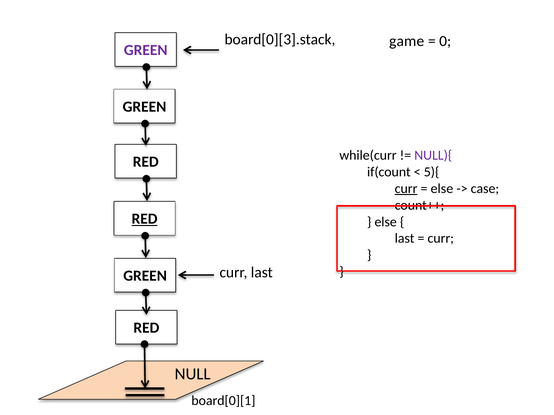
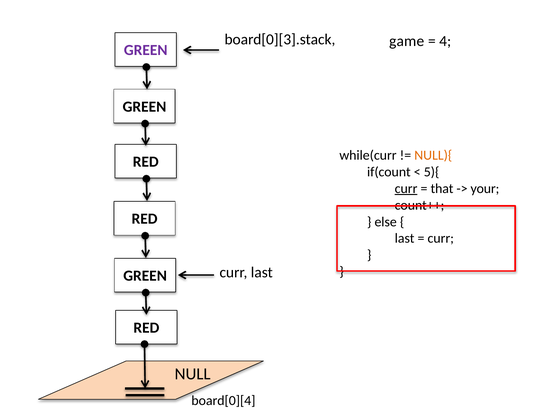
0: 0 -> 4 (445, 41)
NULL){ colour: purple -> orange (433, 156)
else: else -> that (442, 189)
case: case -> your (485, 189)
RED underline: present -> none (145, 219)
board[0][1: board[0][1 -> board[0][4 (223, 401)
